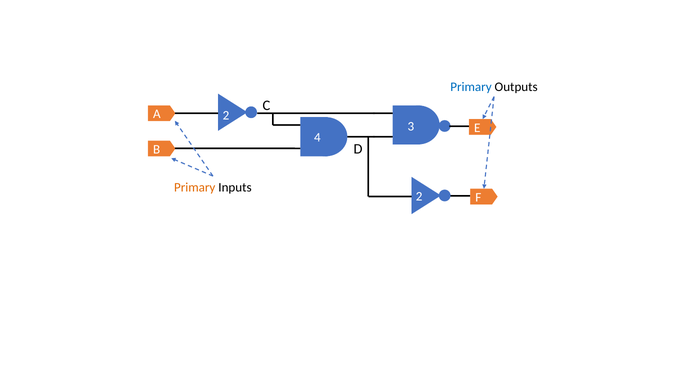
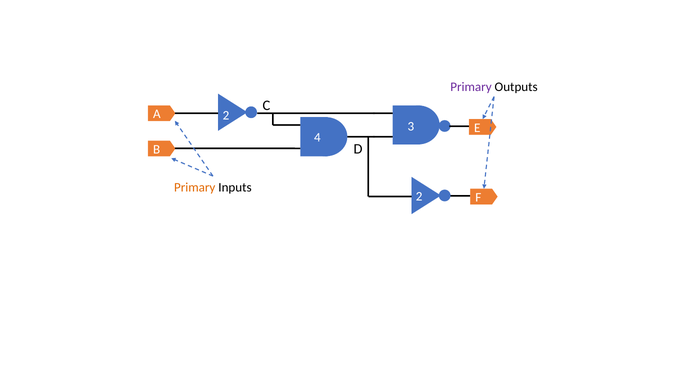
Primary colour: blue -> purple (471, 87)
